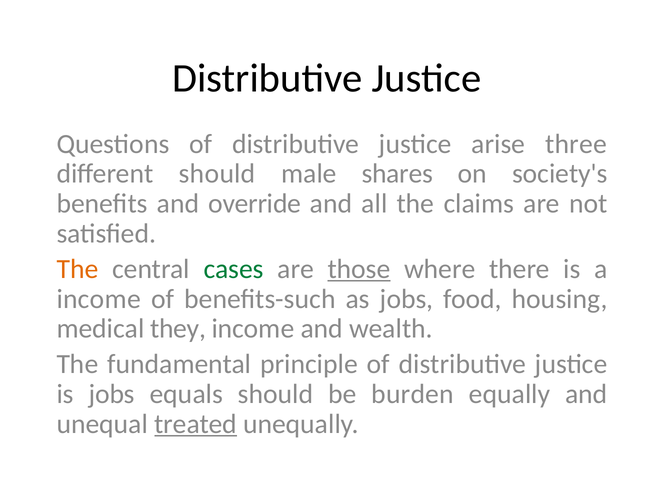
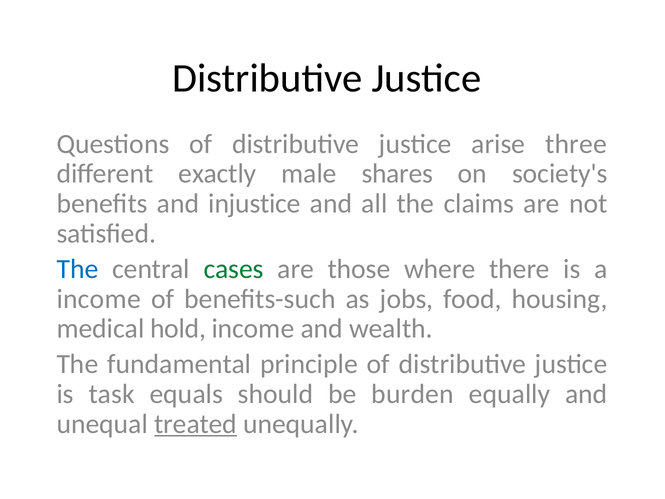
different should: should -> exactly (217, 174)
override: override -> injustice (255, 204)
The colour: orange -> blue (77, 269)
those underline: present -> none (359, 269)
they: they -> hold (178, 329)
is jobs: jobs -> task (112, 394)
